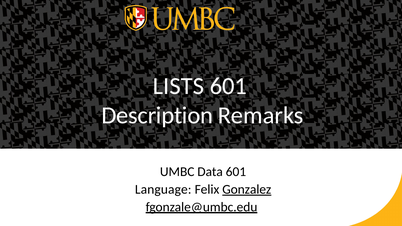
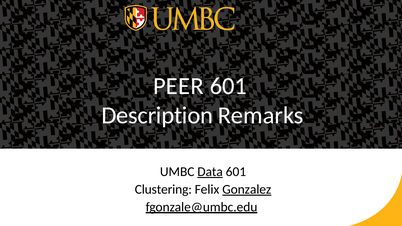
LISTS: LISTS -> PEER (178, 86)
Data underline: none -> present (210, 172)
Language: Language -> Clustering (163, 189)
